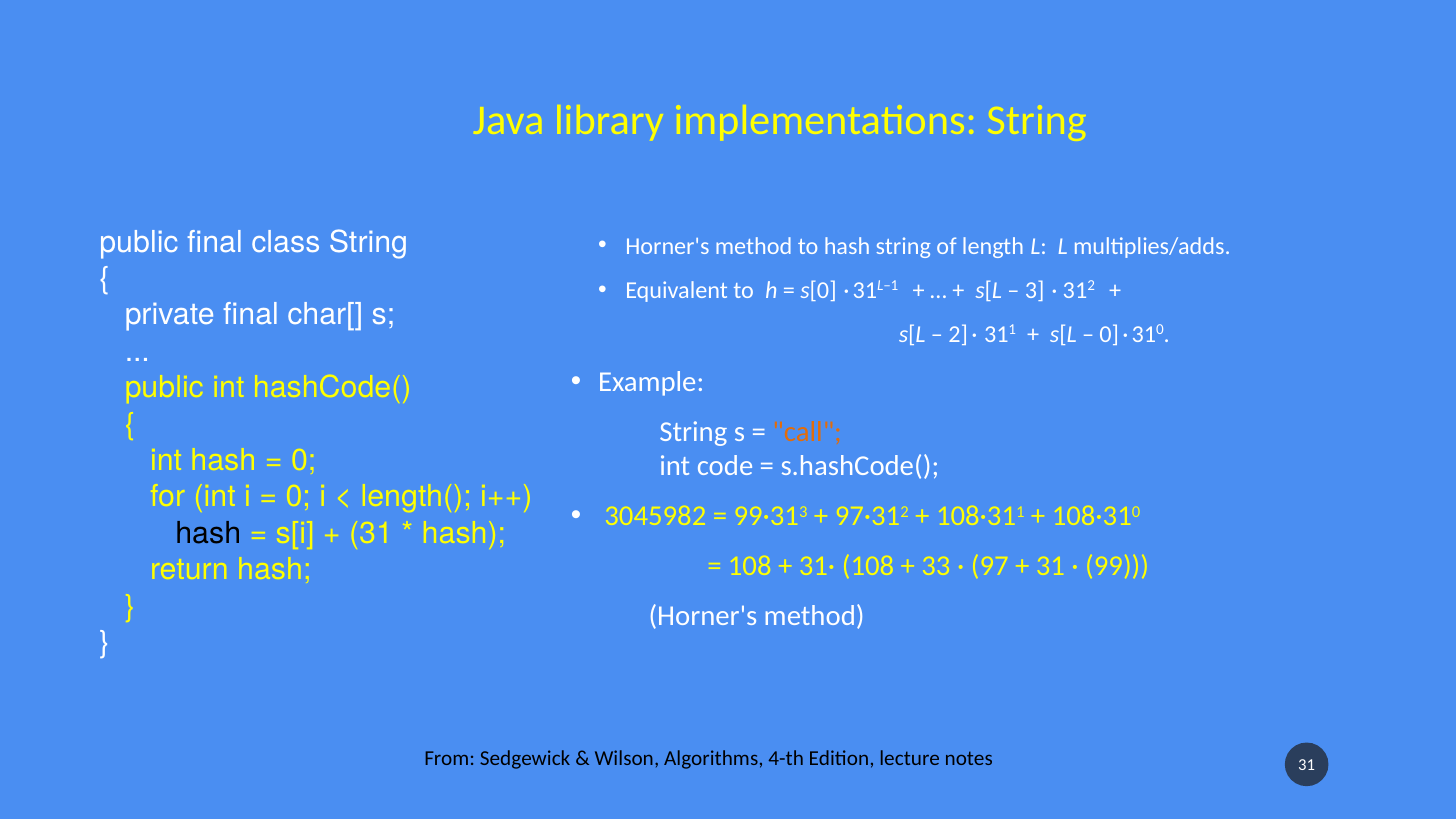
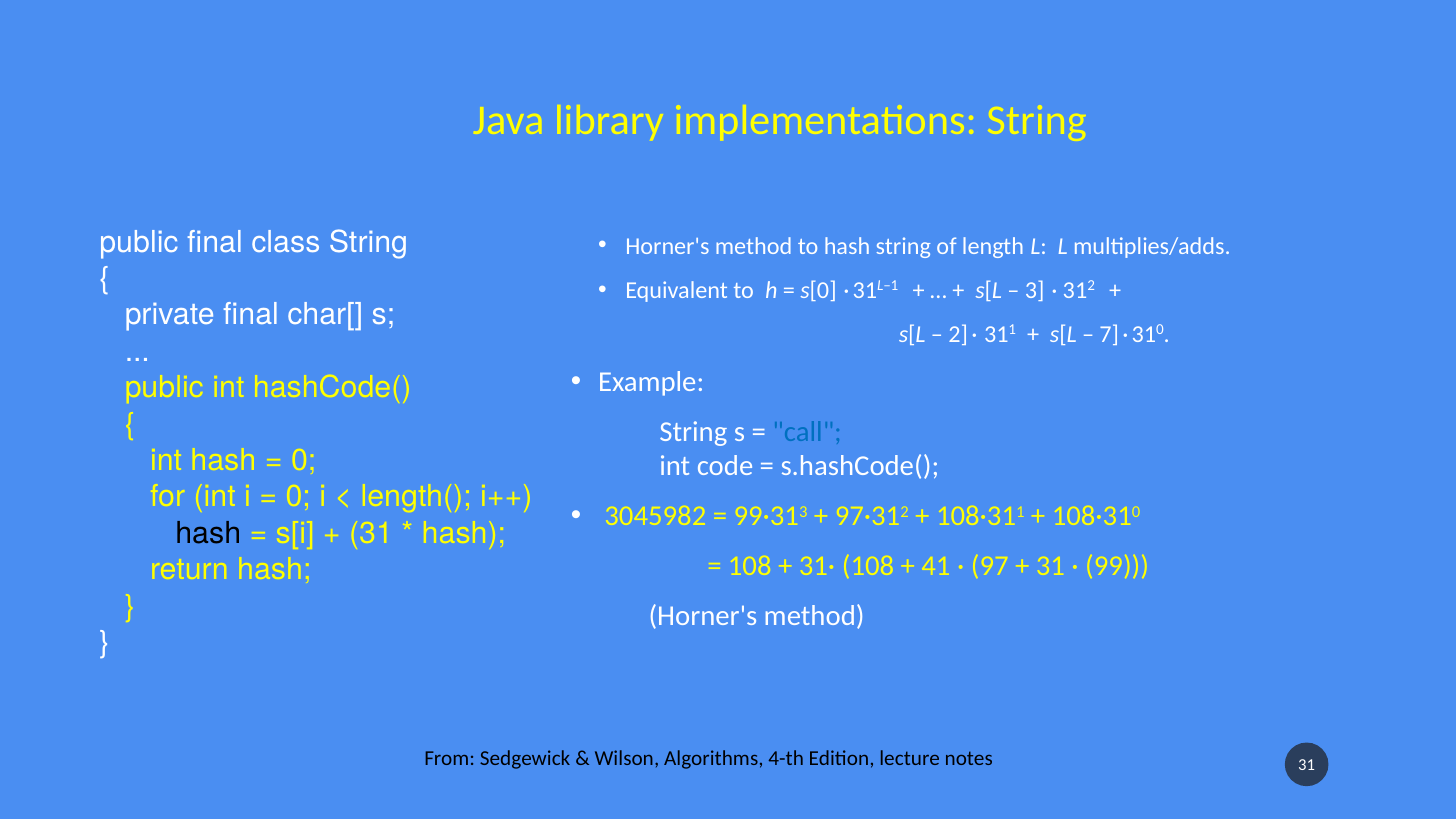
0: 0 -> 7 (1109, 335)
call colour: orange -> blue (807, 432)
33: 33 -> 41 (936, 566)
